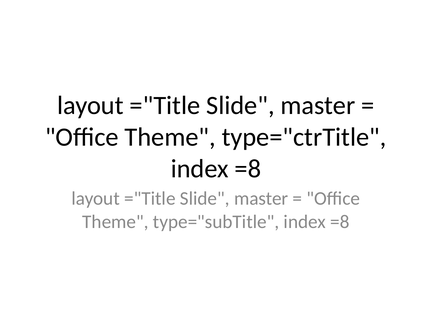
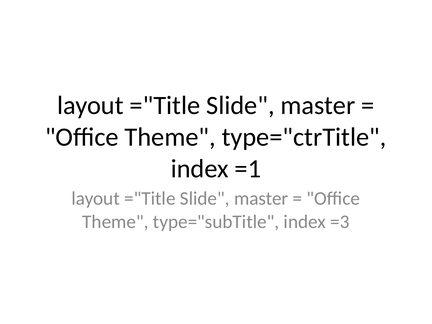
=8: =8 -> =1 (248, 169)
type="subTitle index =8: =8 -> =3 (340, 222)
